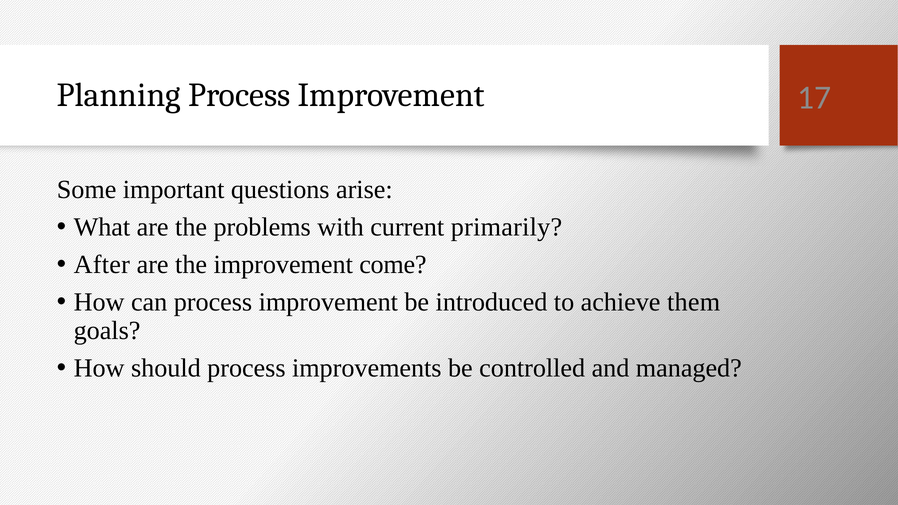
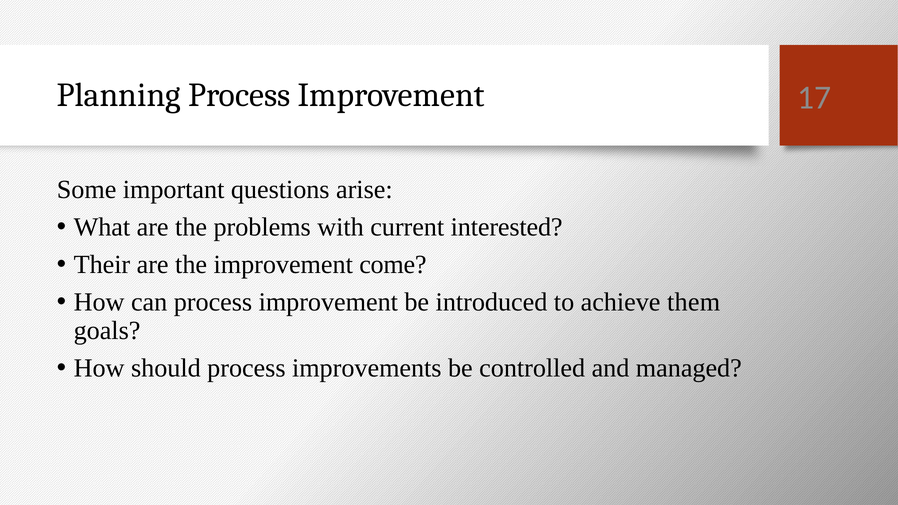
primarily: primarily -> interested (507, 227)
After: After -> Their (102, 265)
